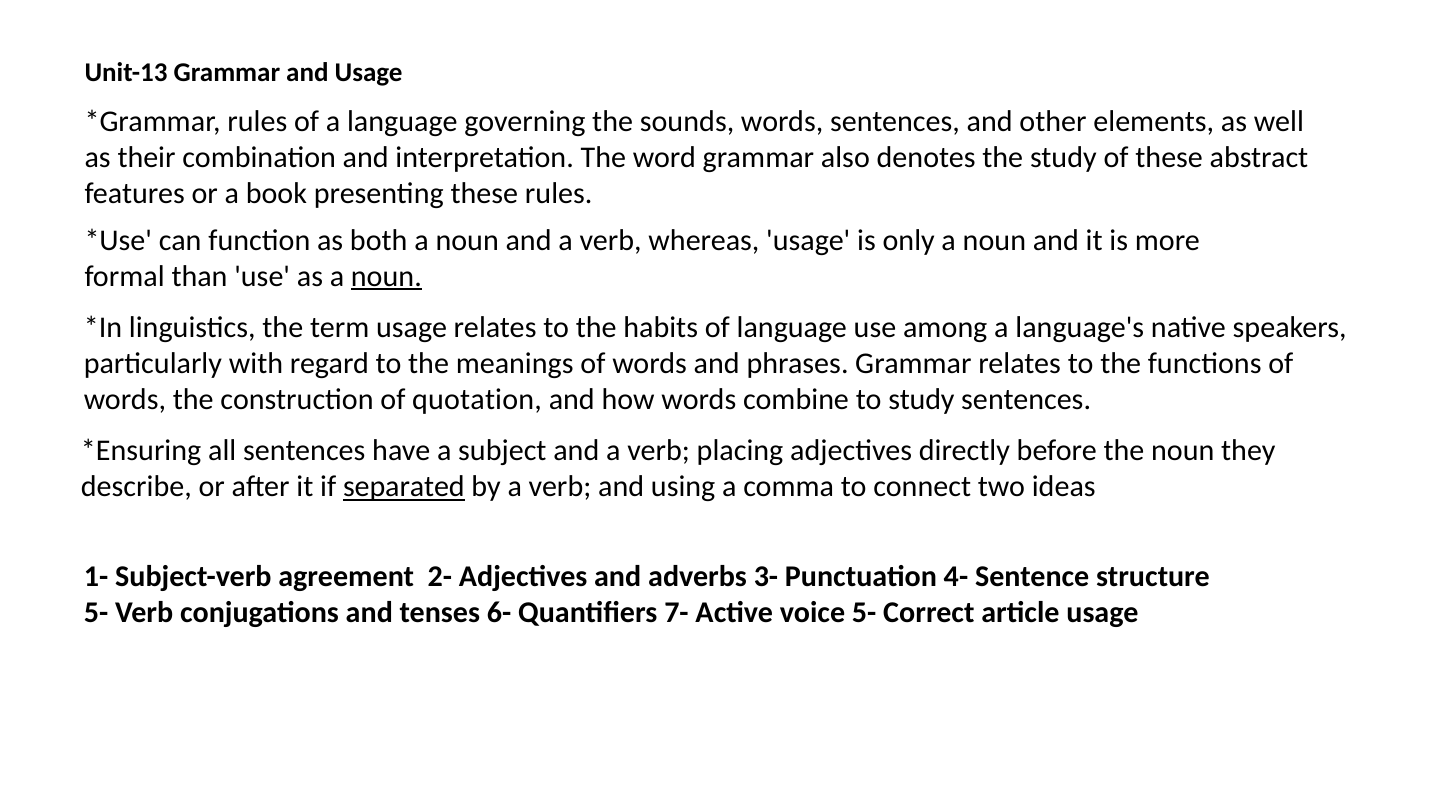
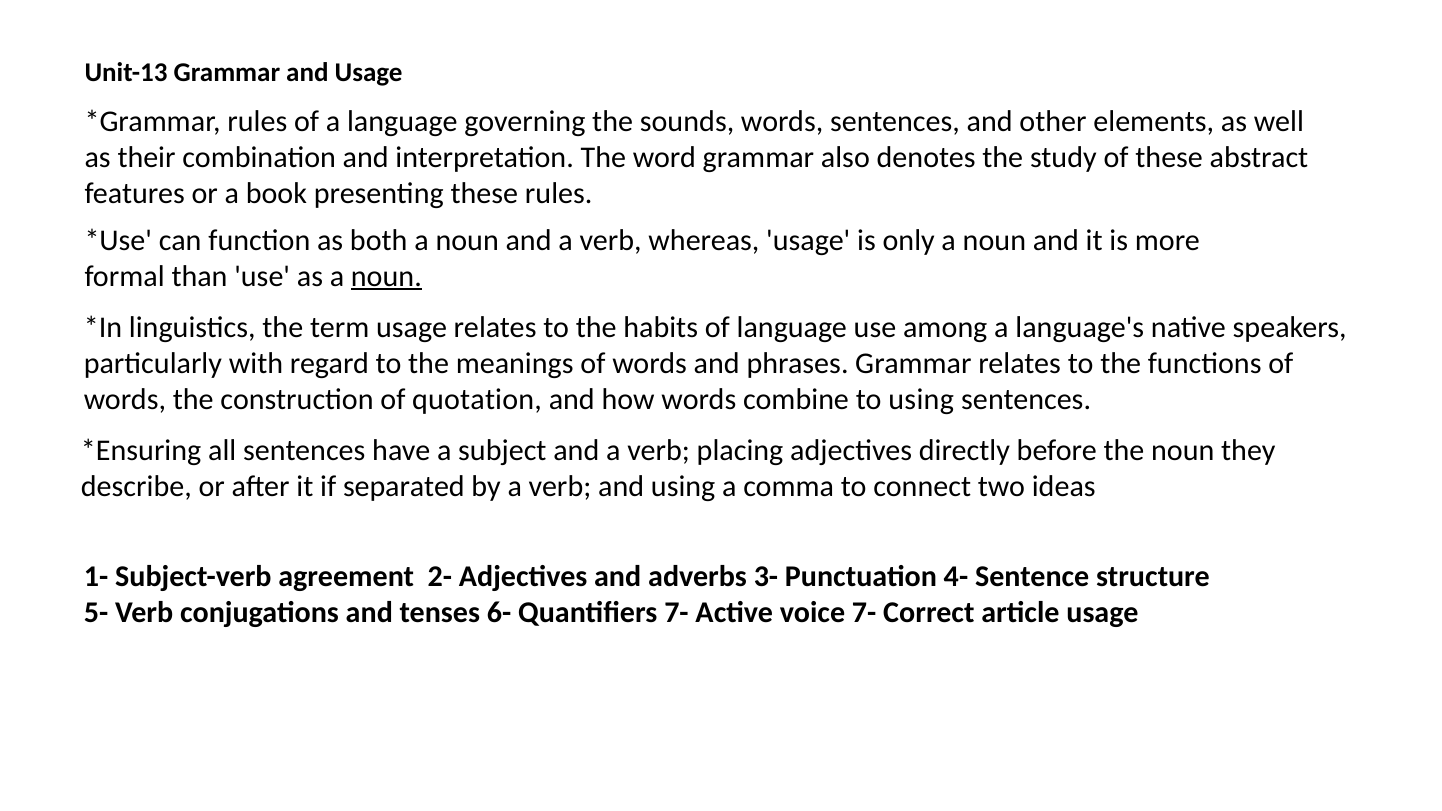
to study: study -> using (921, 400)
separated underline: present -> none (404, 487)
voice 5-: 5- -> 7- (864, 613)
